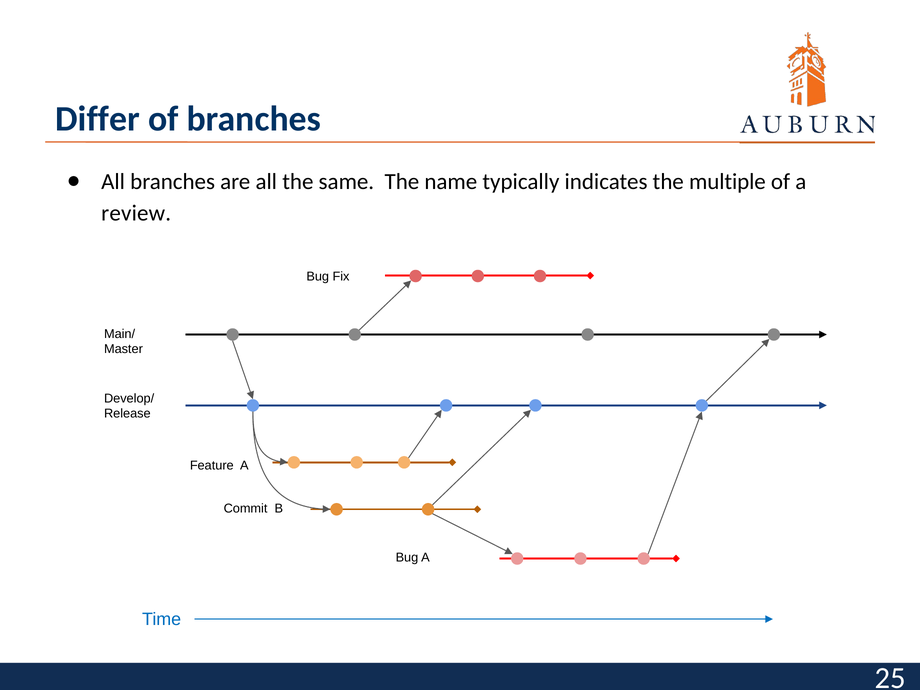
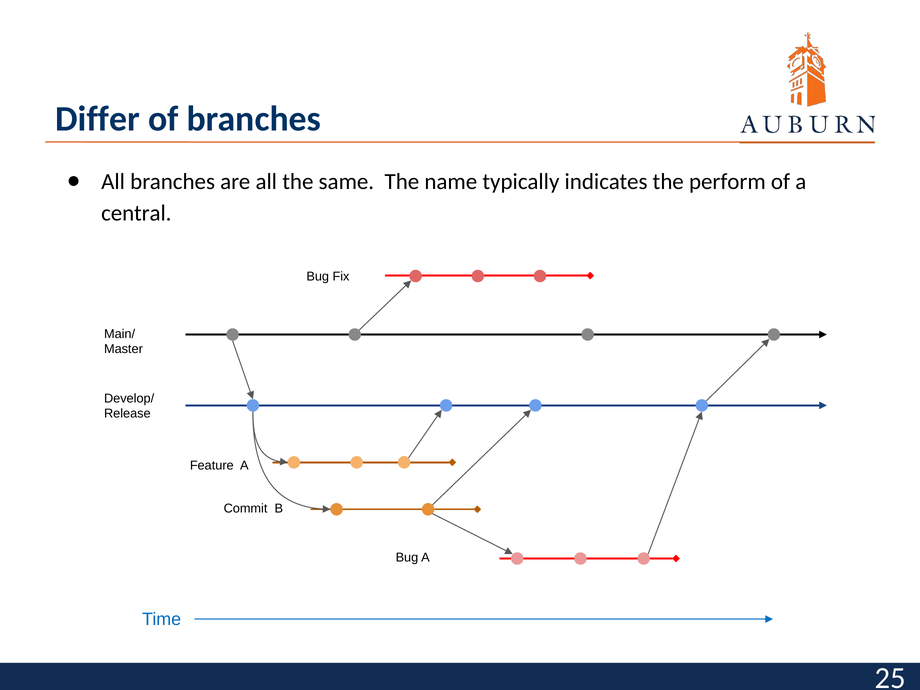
multiple: multiple -> perform (727, 181)
review: review -> central (136, 213)
